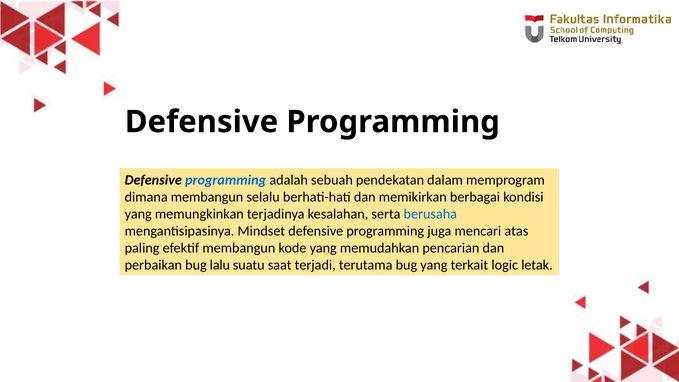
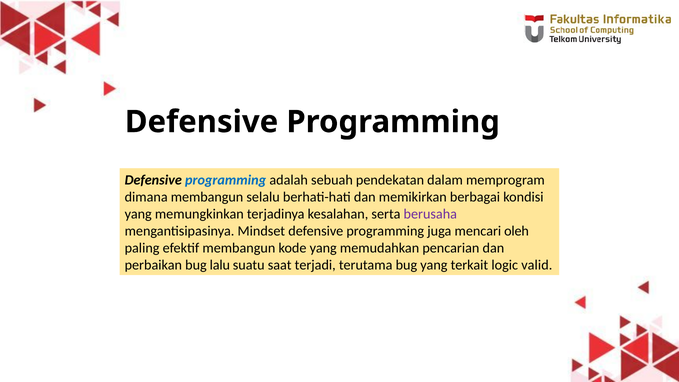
berusaha colour: blue -> purple (430, 214)
atas: atas -> oleh (517, 231)
letak: letak -> valid (537, 265)
